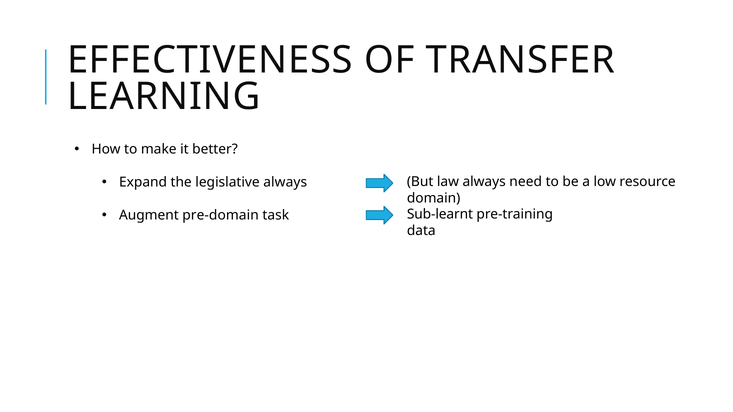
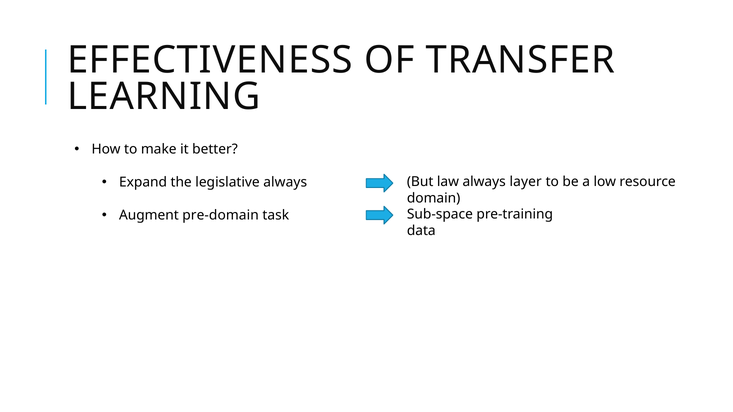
need: need -> layer (526, 182)
Sub-learnt: Sub-learnt -> Sub-space (440, 214)
